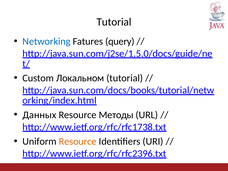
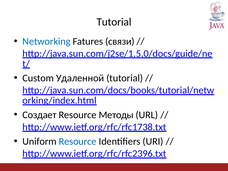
query: query -> связи (120, 41)
Локальном: Локальном -> Удаленной (80, 78)
Данных: Данных -> Создает (40, 115)
Resource colour: orange -> blue (78, 141)
